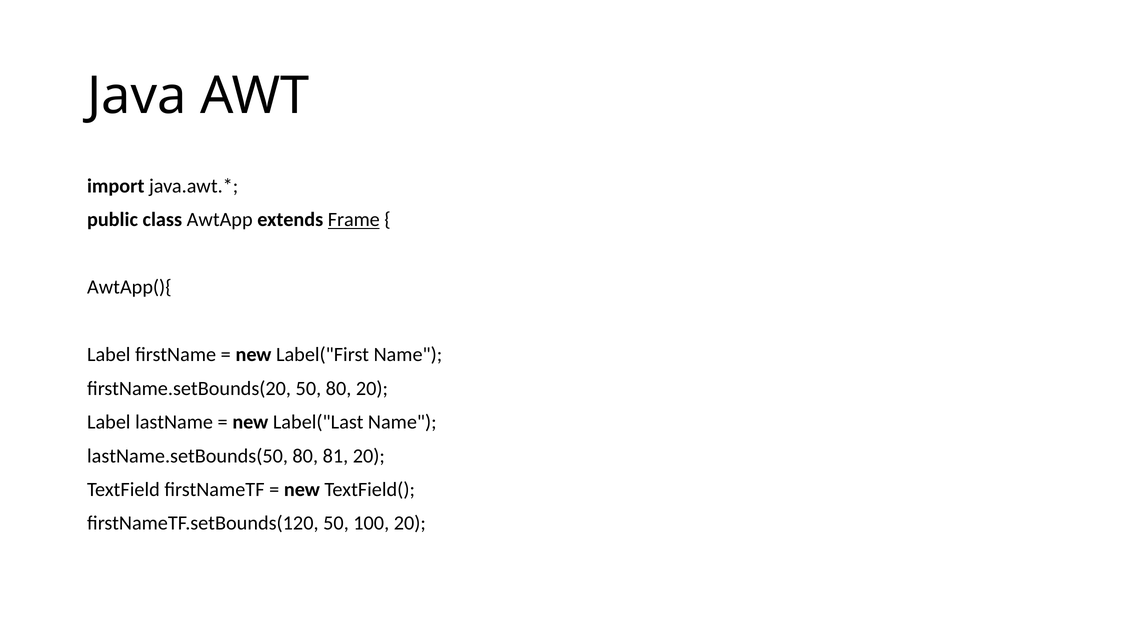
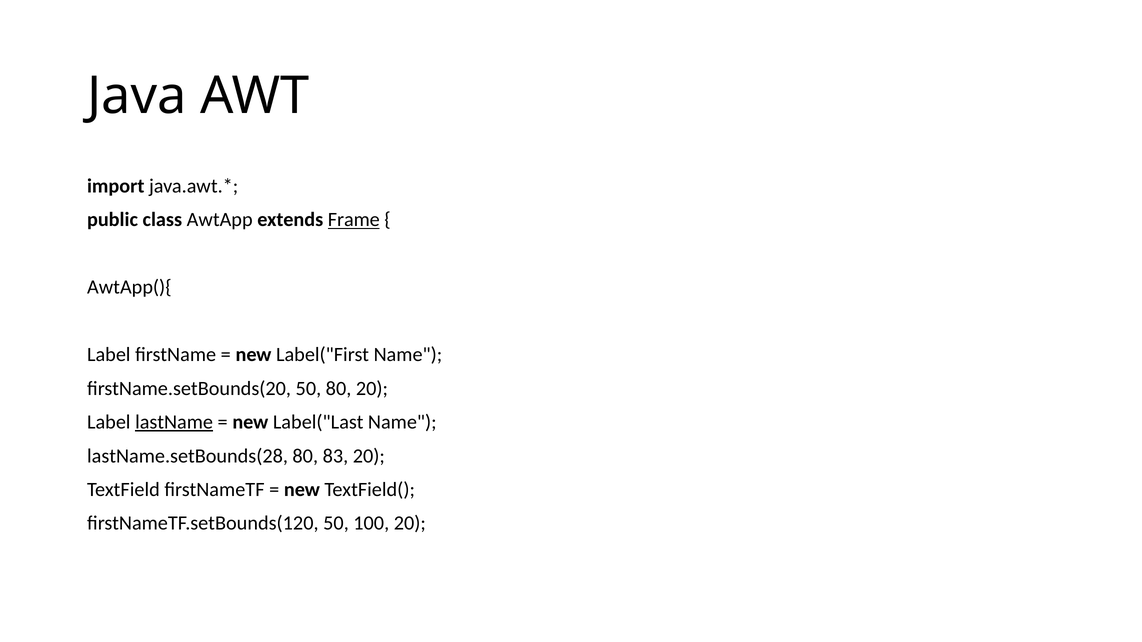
lastName underline: none -> present (174, 422)
lastName.setBounds(50: lastName.setBounds(50 -> lastName.setBounds(28 (187, 456)
81: 81 -> 83 (335, 456)
